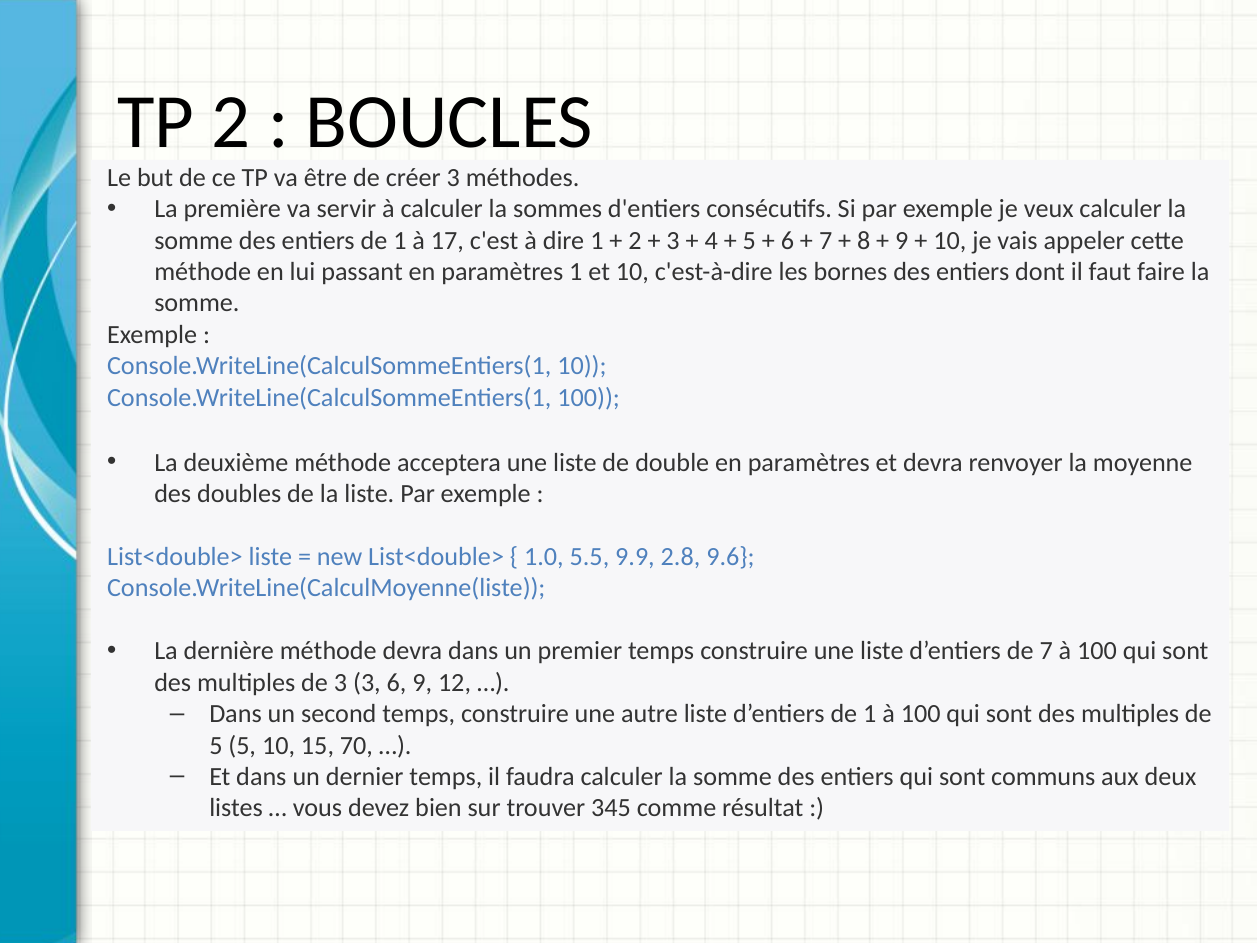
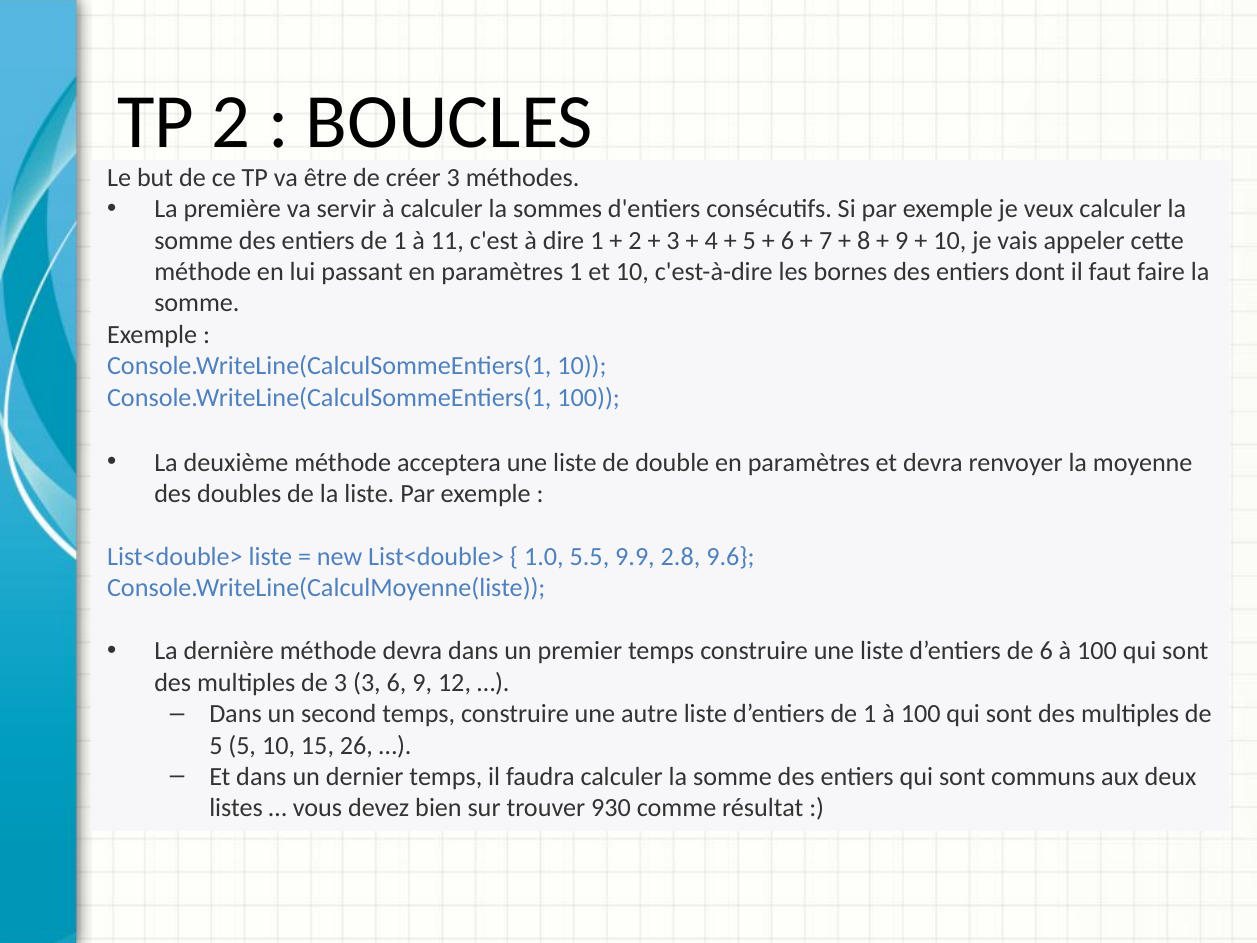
17: 17 -> 11 (447, 240)
de 7: 7 -> 6 (1046, 651)
70: 70 -> 26 (356, 745)
345: 345 -> 930 (611, 808)
